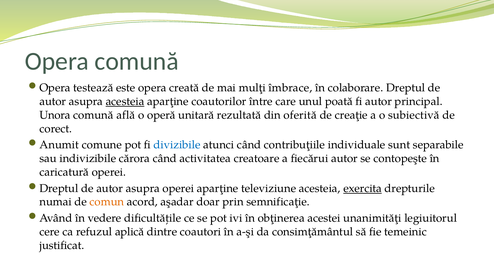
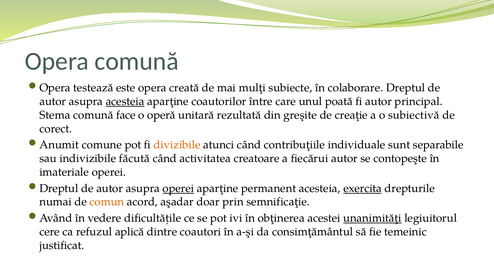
îmbrace: îmbrace -> subiecte (290, 88)
Unora: Unora -> Stema (55, 115)
află: află -> face (126, 115)
oferită: oferită -> greşite (300, 115)
divizibile colour: blue -> orange (177, 145)
cărora: cărora -> făcută (134, 158)
caricatură: caricatură -> imateriale (64, 172)
operei underline: none -> present (178, 188)
televiziune: televiziune -> permanent (269, 188)
unanimităţi underline: none -> present (372, 218)
